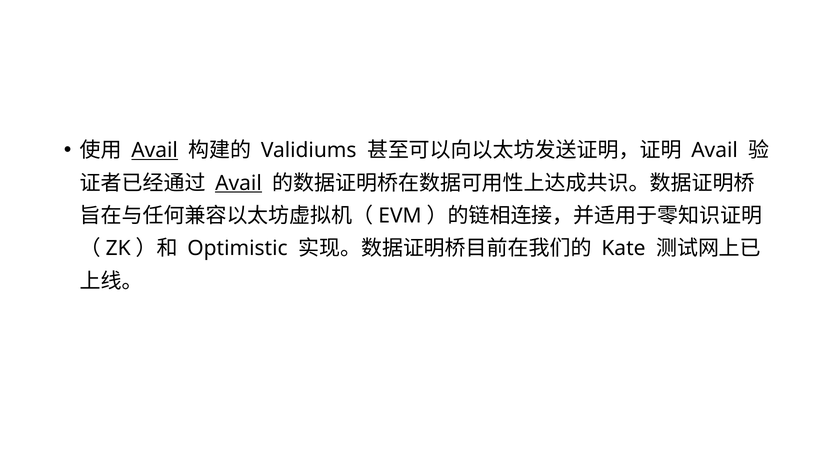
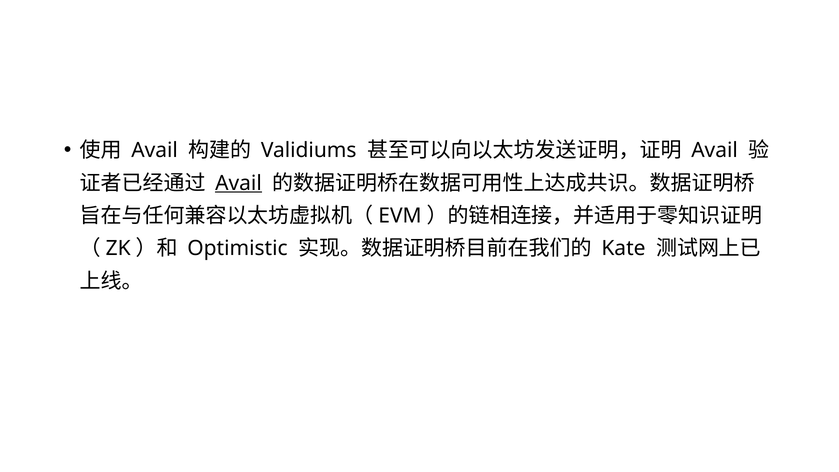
Avail underline: present -> none (155, 150)
